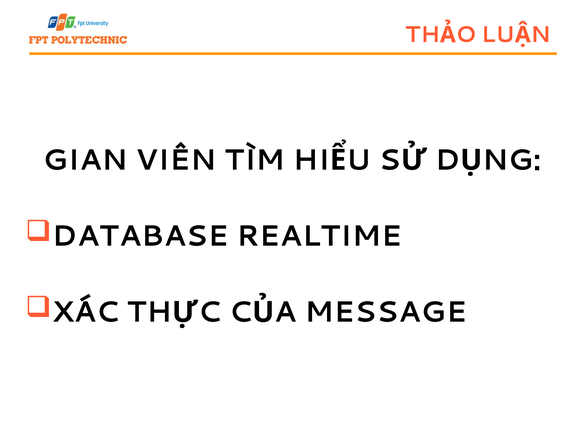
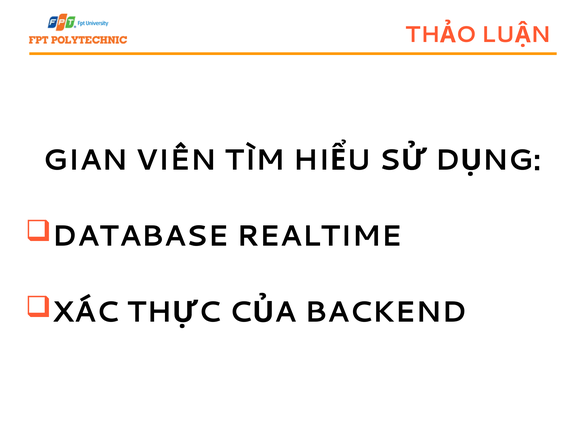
MESSAGE: MESSAGE -> BACKEND (386, 313)
